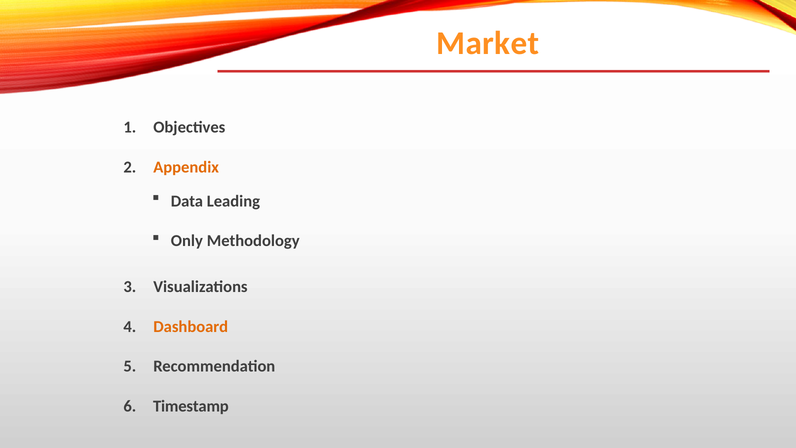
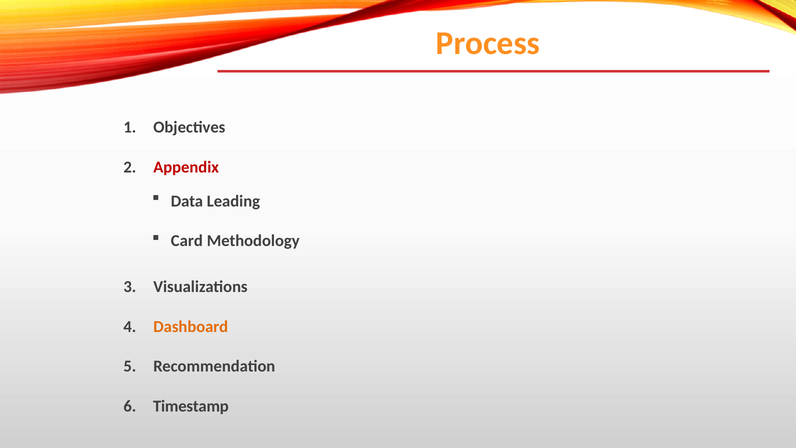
Market: Market -> Process (488, 43)
Appendix colour: orange -> red (186, 167)
Only: Only -> Card (187, 241)
